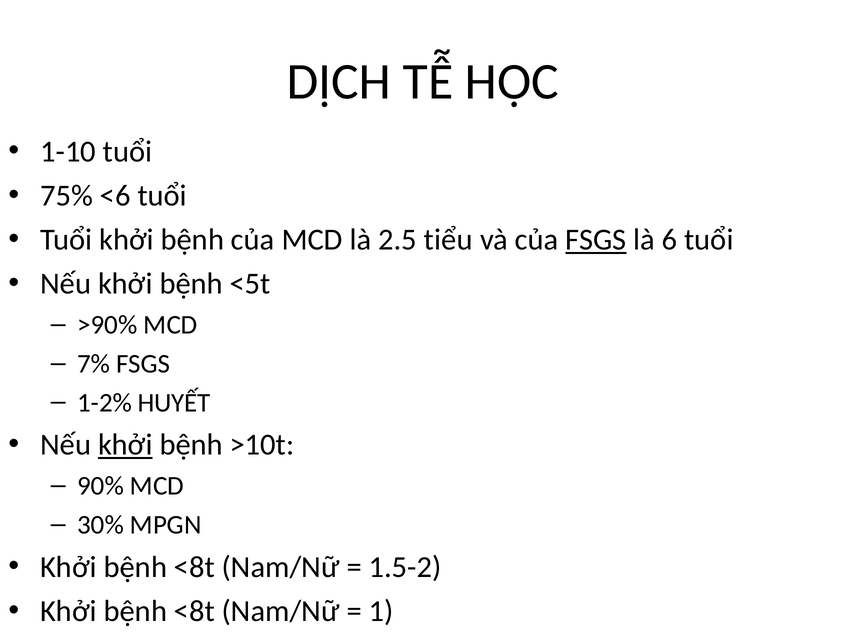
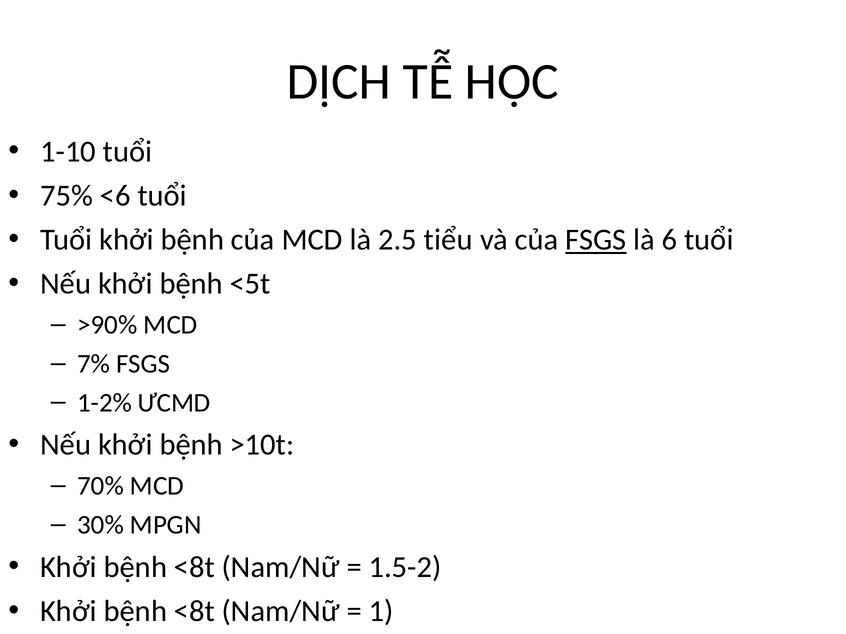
HUYẾT: HUYẾT -> ƯCMD (174, 403)
khởi underline: present -> none (125, 445)
90%: 90% -> 70% (101, 486)
